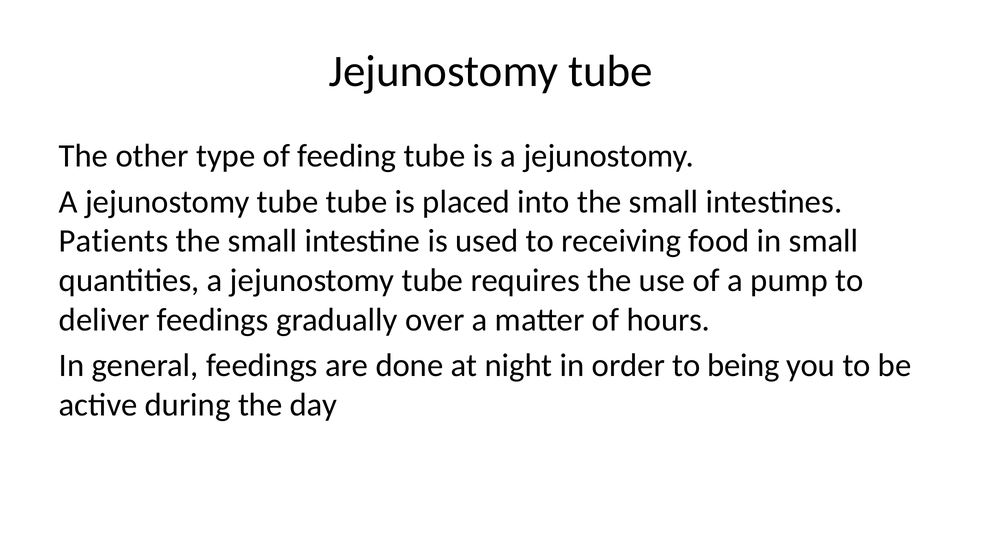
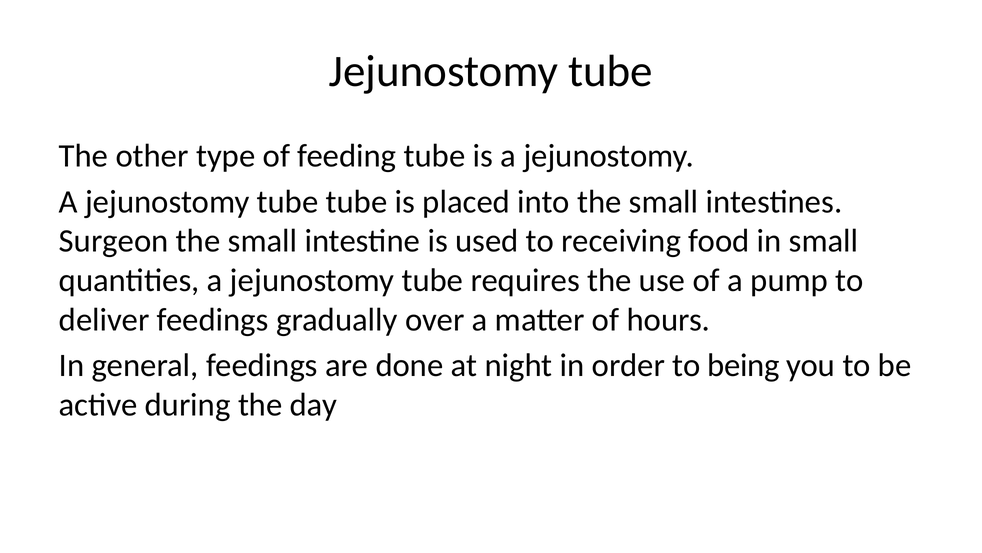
Patients: Patients -> Surgeon (114, 241)
